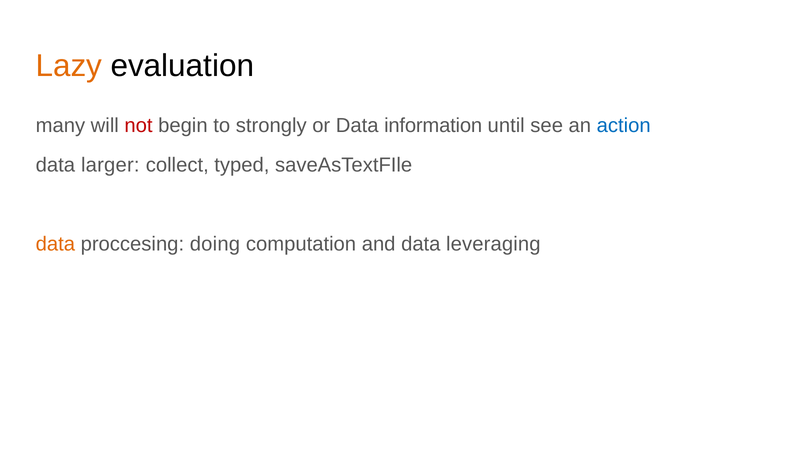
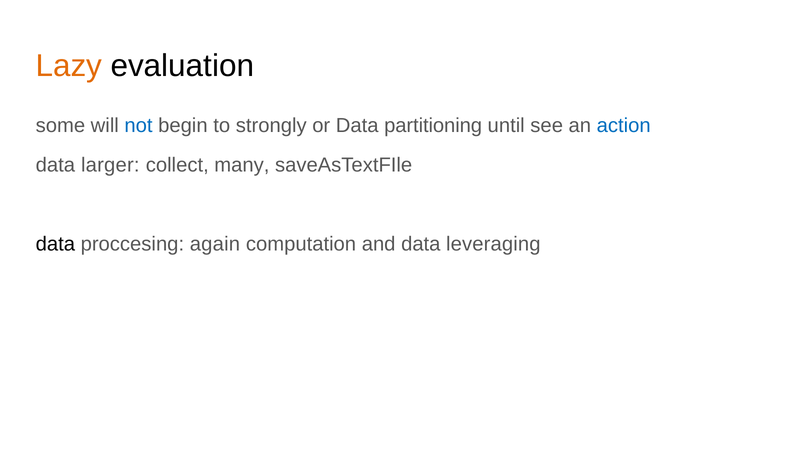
many: many -> some (60, 125)
not colour: red -> blue (139, 125)
information: information -> partitioning (433, 125)
typed: typed -> many (242, 165)
data colour: orange -> black (55, 244)
doing: doing -> again (215, 244)
